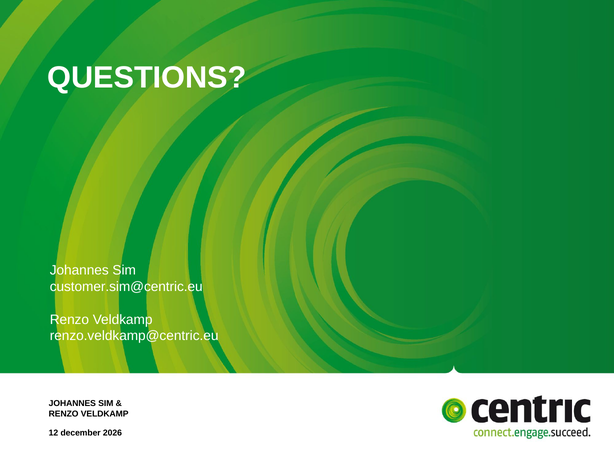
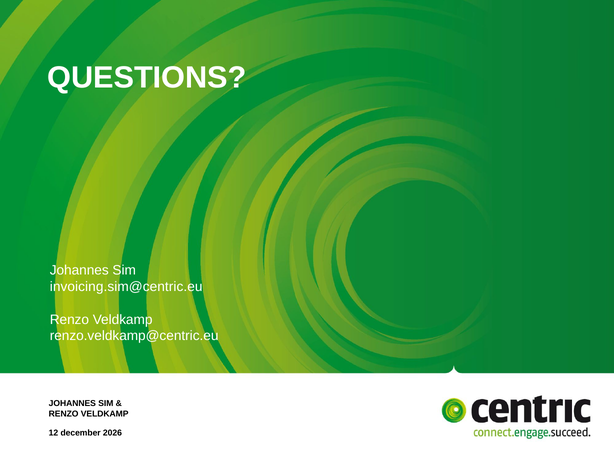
customer.sim@centric.eu: customer.sim@centric.eu -> invoicing.sim@centric.eu (126, 287)
